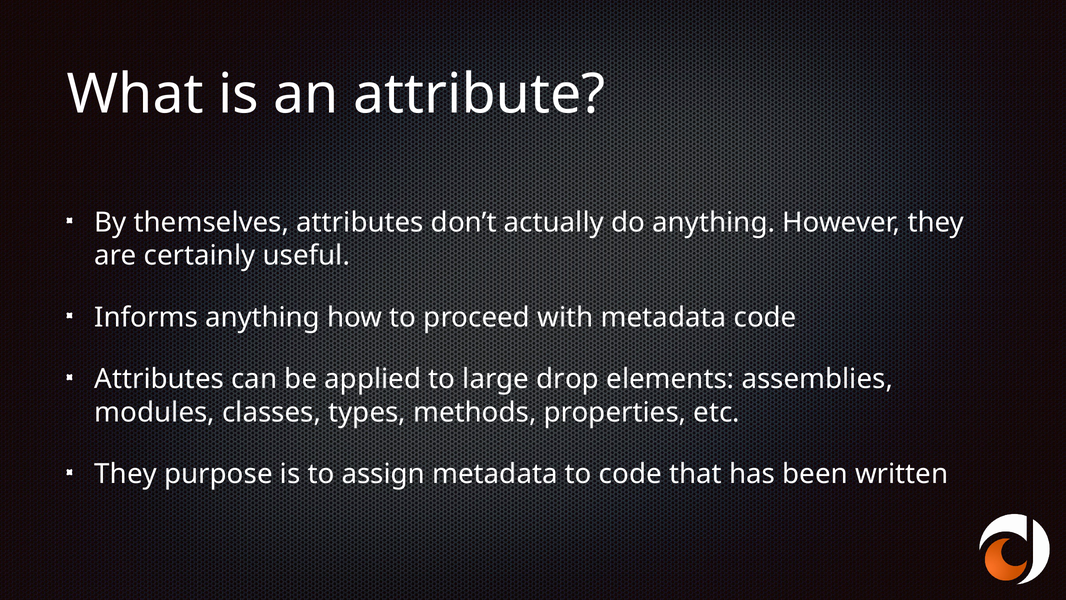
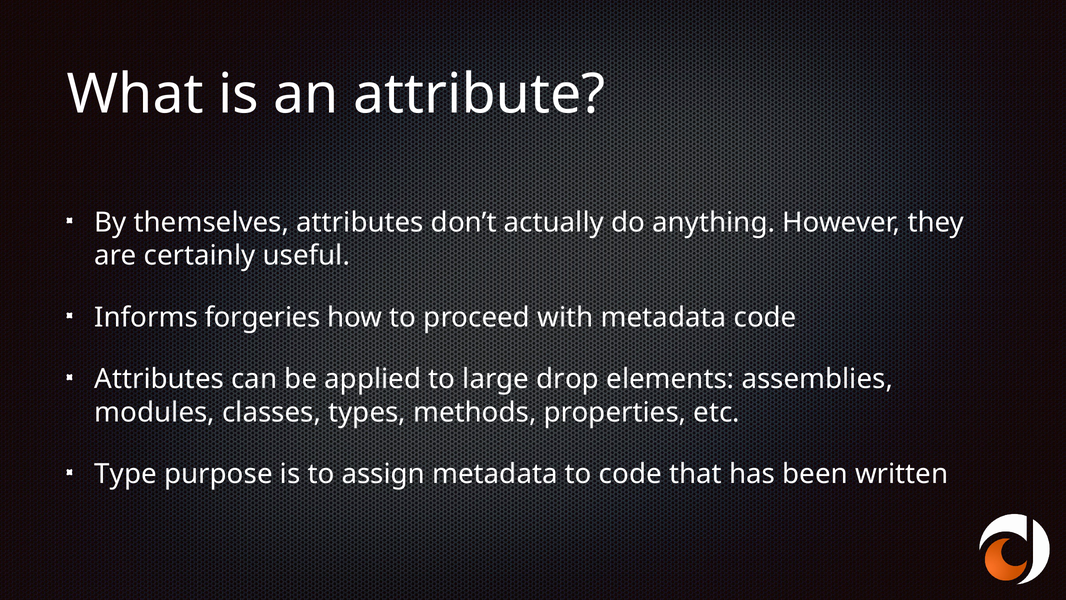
Informs anything: anything -> forgeries (263, 317)
They: They -> Type (126, 474)
